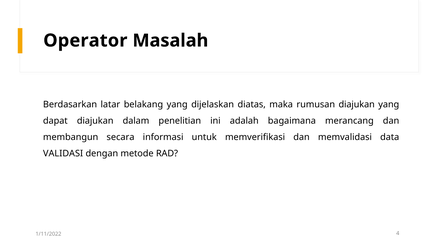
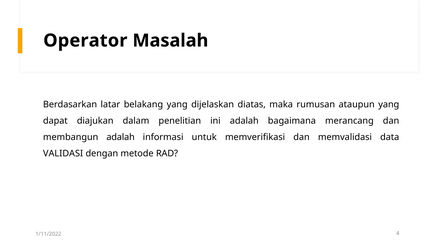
rumusan diajukan: diajukan -> ataupun (357, 104)
membangun secara: secara -> adalah (121, 137)
